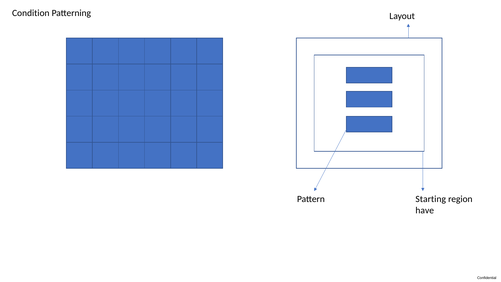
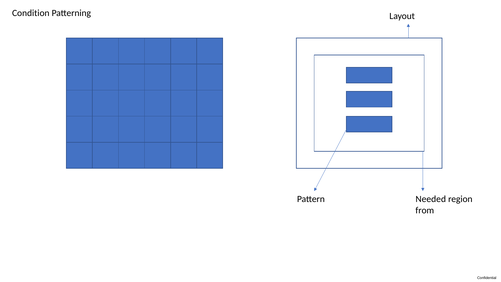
Starting: Starting -> Needed (431, 199)
have: have -> from (425, 210)
